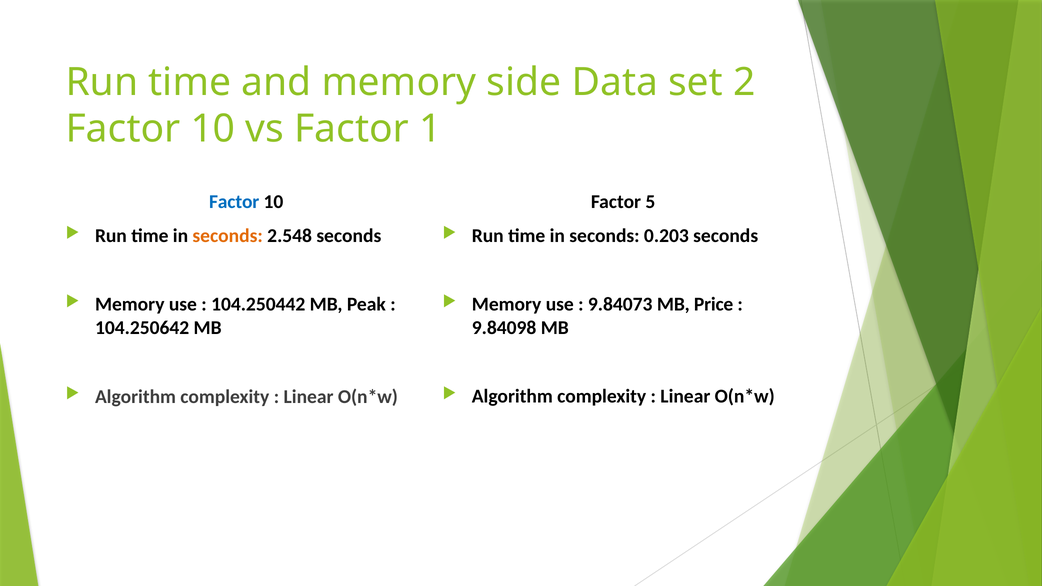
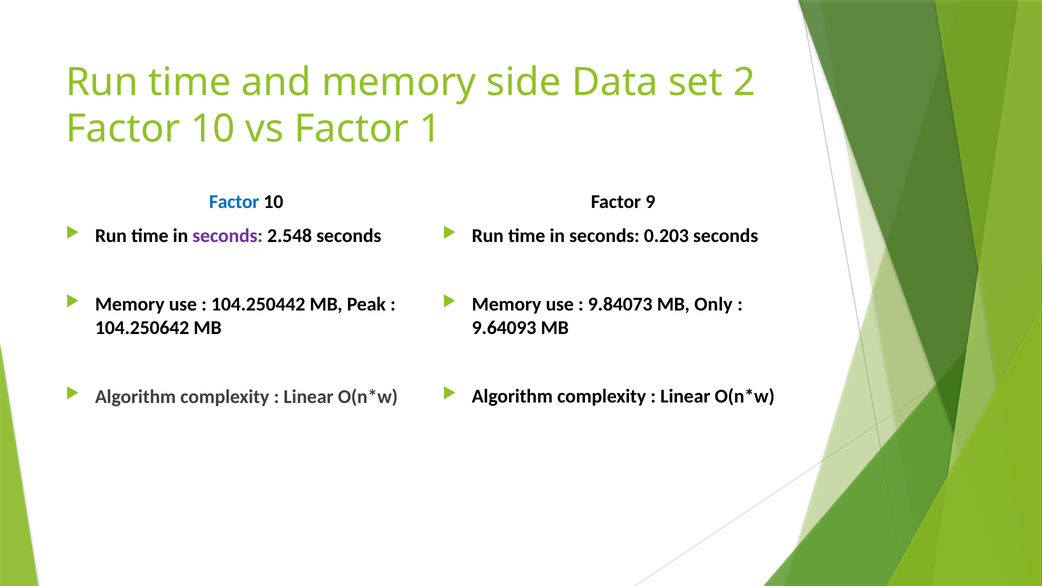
5: 5 -> 9 (650, 202)
seconds colour: orange -> purple (228, 236)
Price: Price -> Only (713, 305)
9.84098: 9.84098 -> 9.64093 (504, 328)
